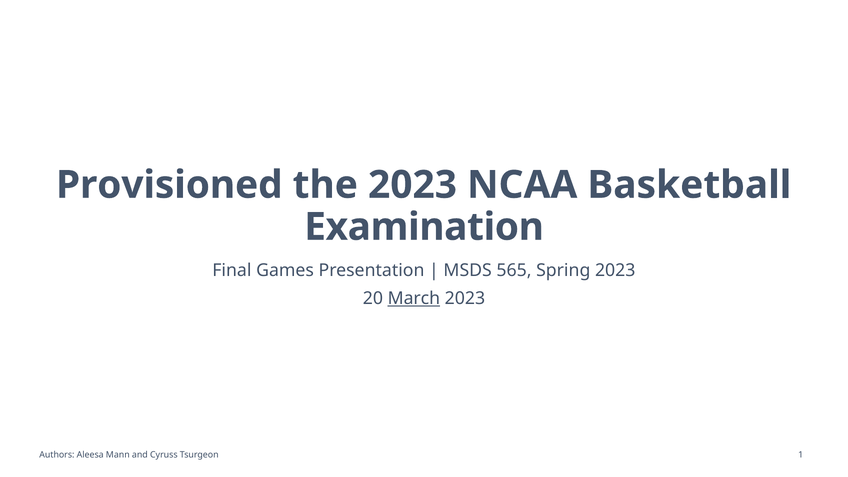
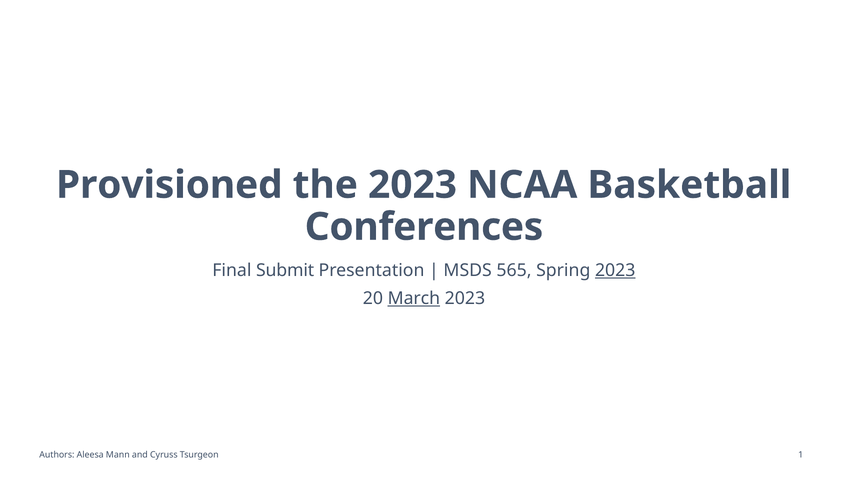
Examination: Examination -> Conferences (424, 227)
Games: Games -> Submit (285, 270)
2023 underline: none -> present (615, 270)
